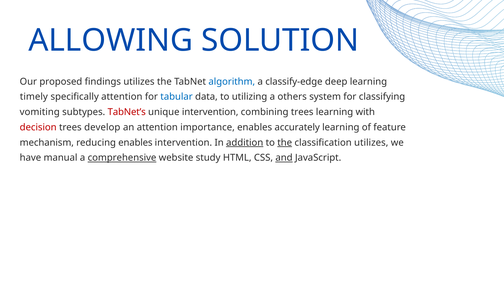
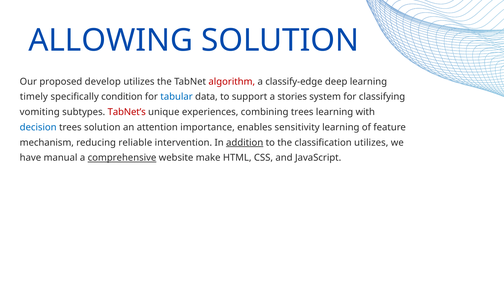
findings: findings -> develop (103, 82)
algorithm colour: blue -> red (232, 82)
specifically attention: attention -> condition (122, 97)
utilizing: utilizing -> support (250, 97)
others: others -> stories (292, 97)
unique intervention: intervention -> experiences (210, 112)
decision colour: red -> blue (38, 128)
trees develop: develop -> solution (102, 128)
accurately: accurately -> sensitivity (297, 128)
reducing enables: enables -> reliable (135, 143)
the underline: present -> none (285, 143)
study: study -> make (208, 158)
and underline: present -> none (284, 158)
